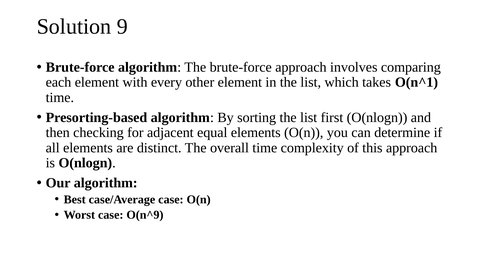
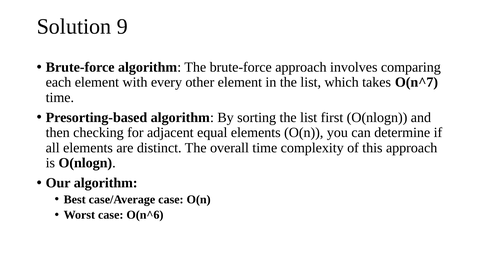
O(n^1: O(n^1 -> O(n^7 (417, 83)
O(n^9: O(n^9 -> O(n^6 (145, 215)
